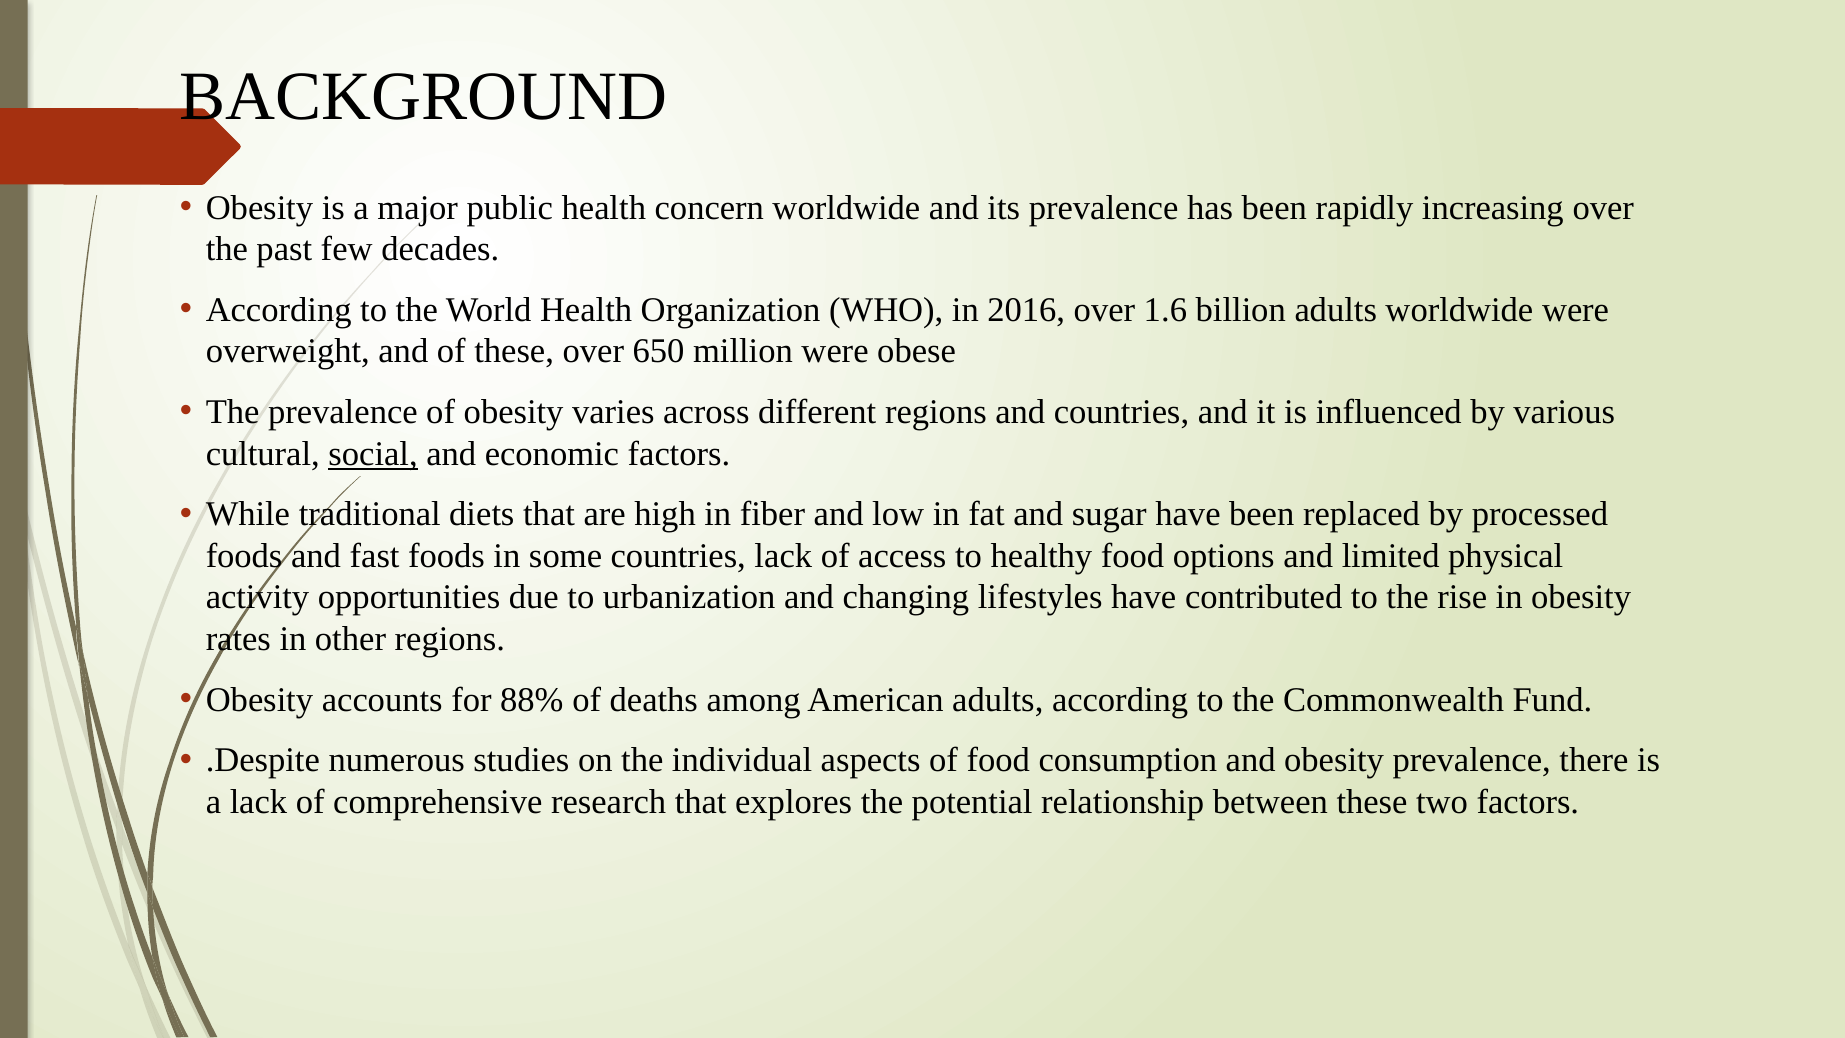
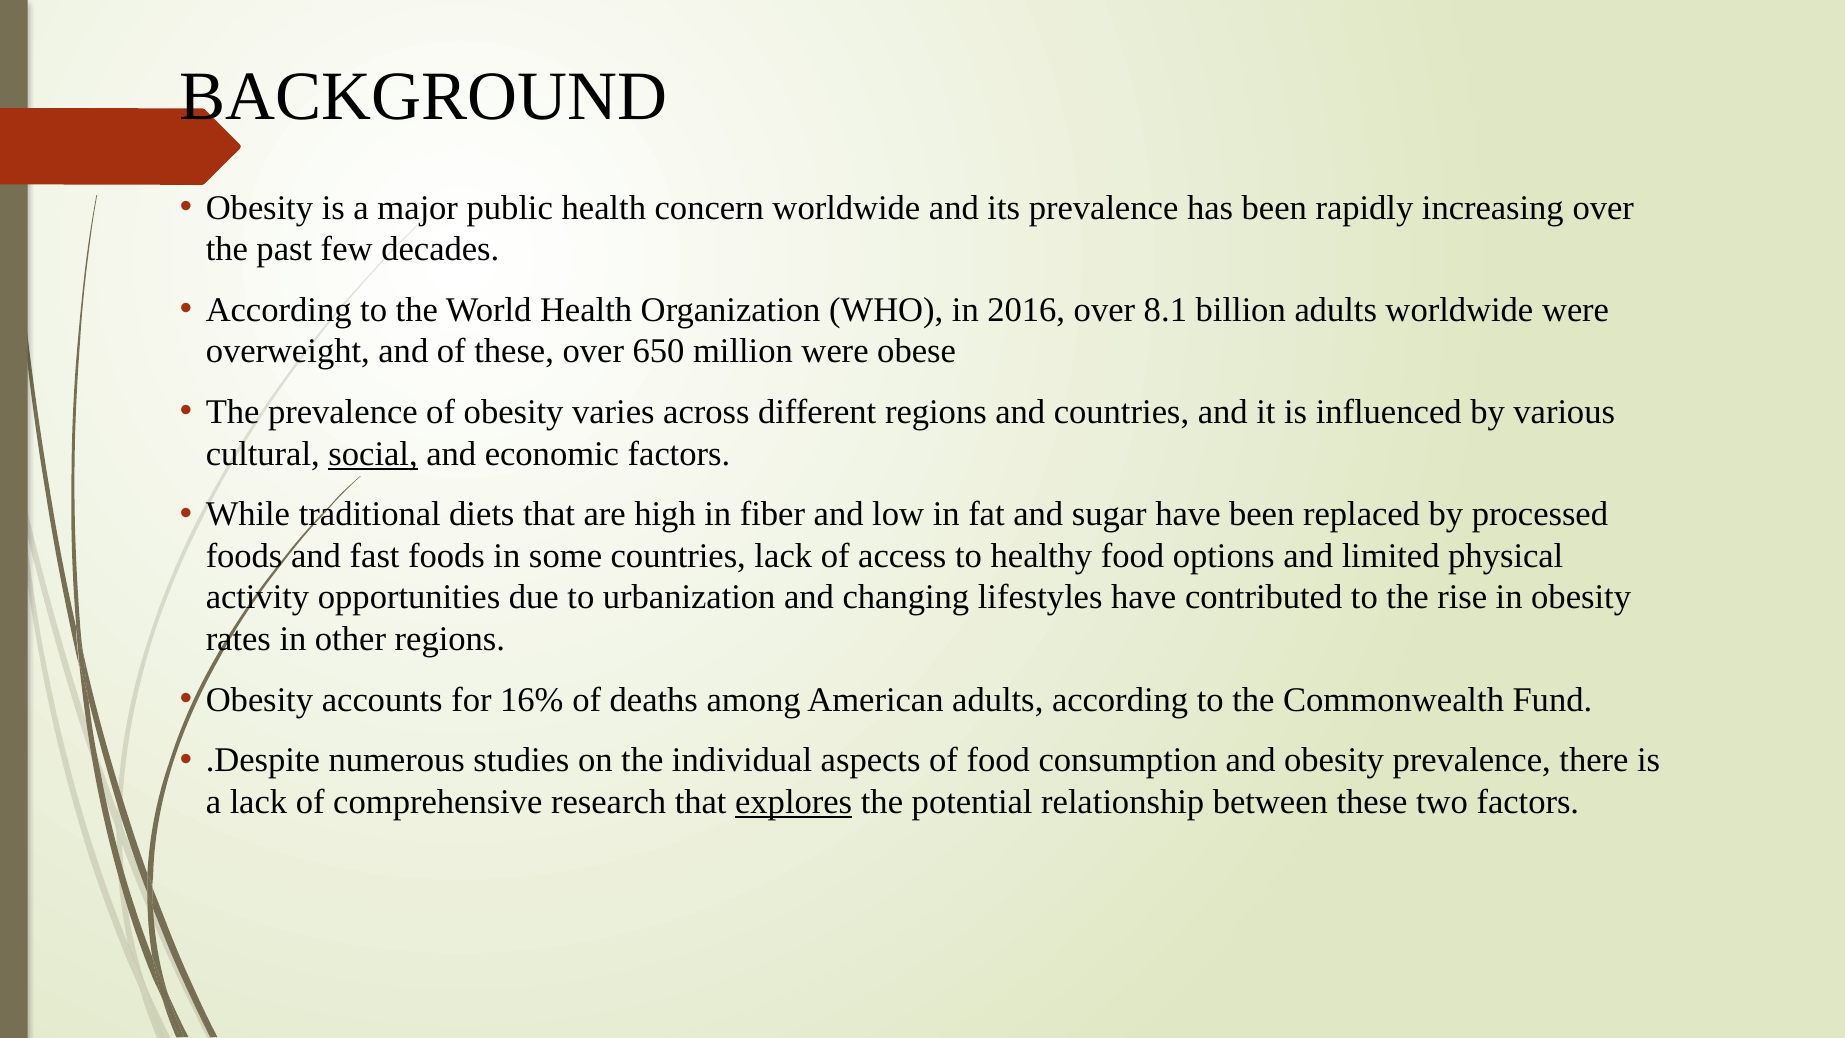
1.6: 1.6 -> 8.1 (1165, 310)
88%: 88% -> 16% (532, 700)
explores underline: none -> present (794, 802)
